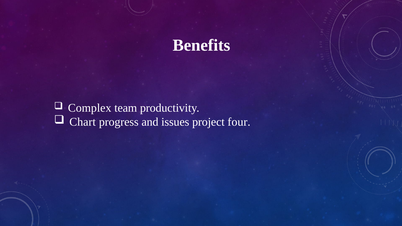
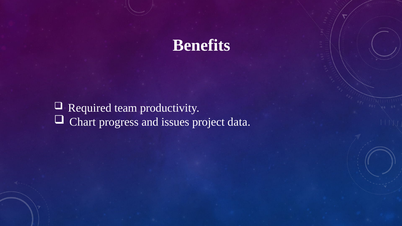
Complex: Complex -> Required (90, 108)
four: four -> data (239, 122)
